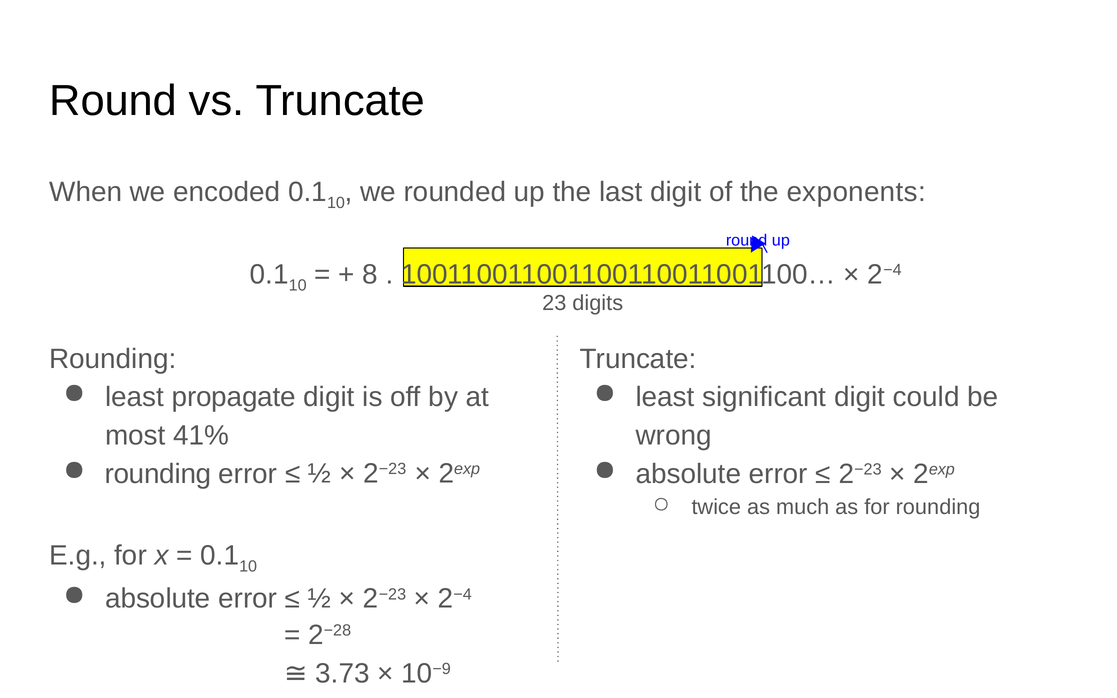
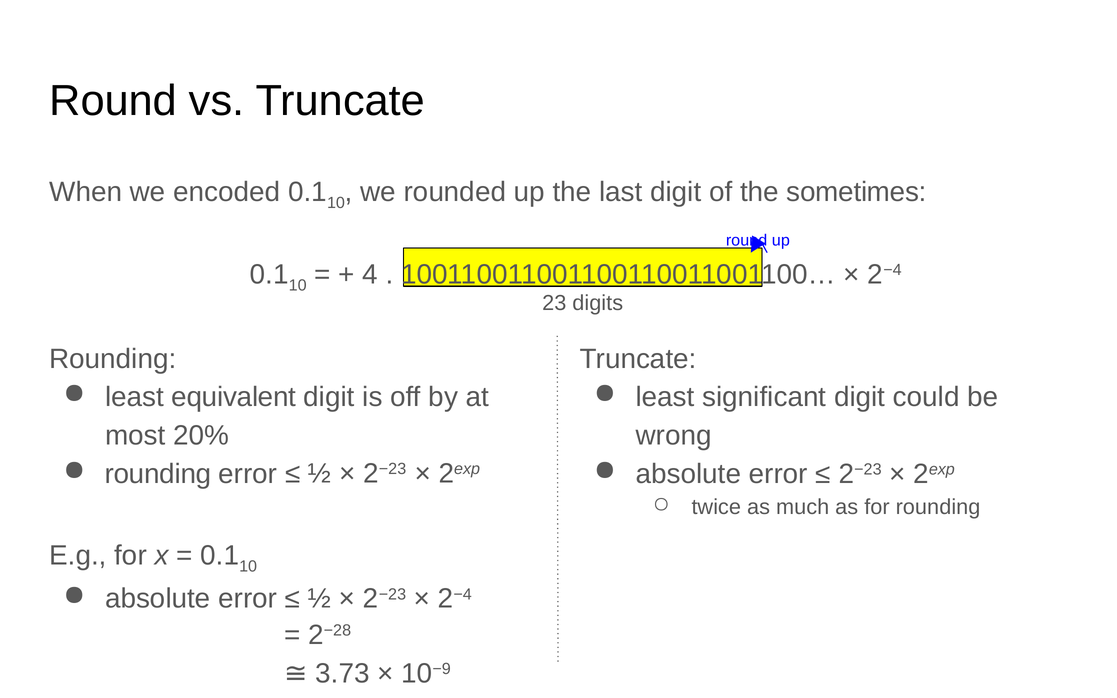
exponents: exponents -> sometimes (856, 192)
8: 8 -> 4 (370, 274)
propagate: propagate -> equivalent (234, 397)
41%: 41% -> 20% (201, 435)
